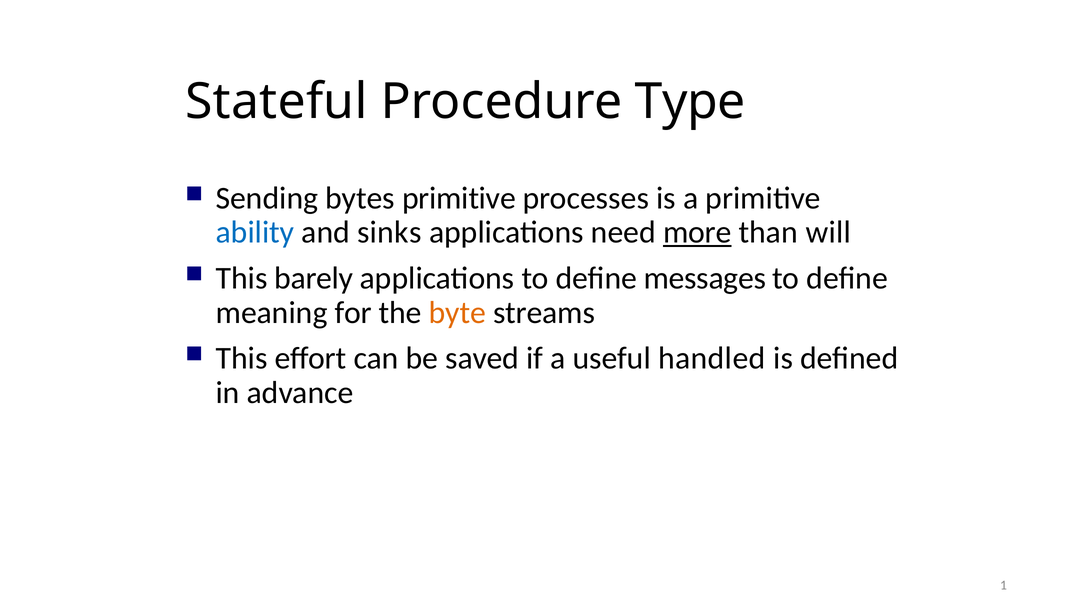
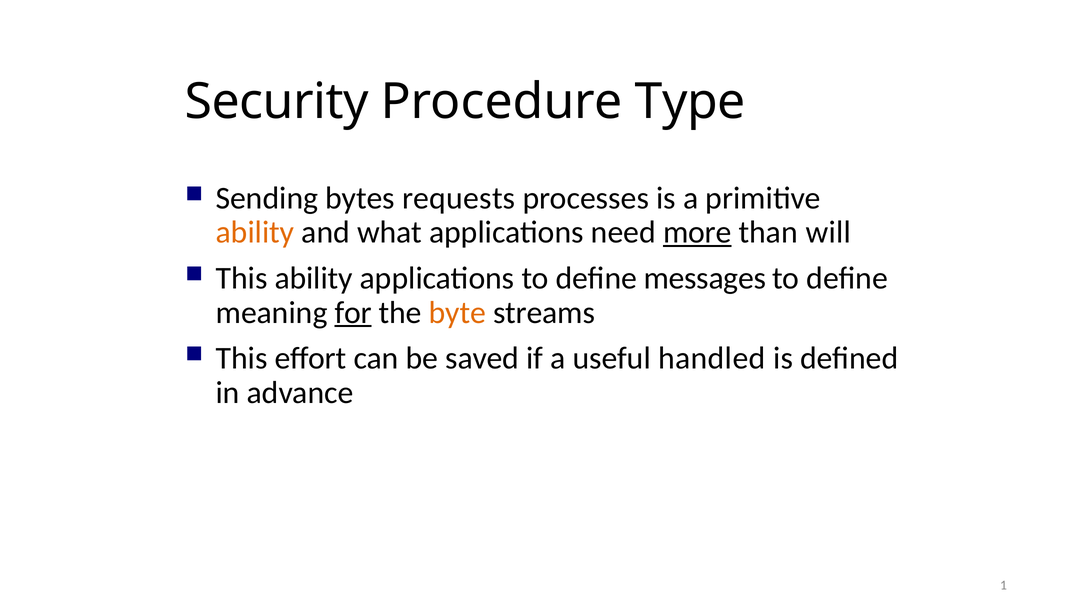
Stateful: Stateful -> Security (277, 102)
bytes primitive: primitive -> requests (459, 198)
ability colour: blue -> orange (255, 233)
sinks: sinks -> what (390, 233)
This barely: barely -> ability (314, 278)
for underline: none -> present (353, 313)
